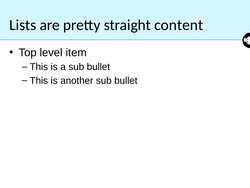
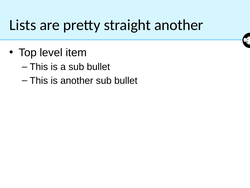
straight content: content -> another (179, 25)
